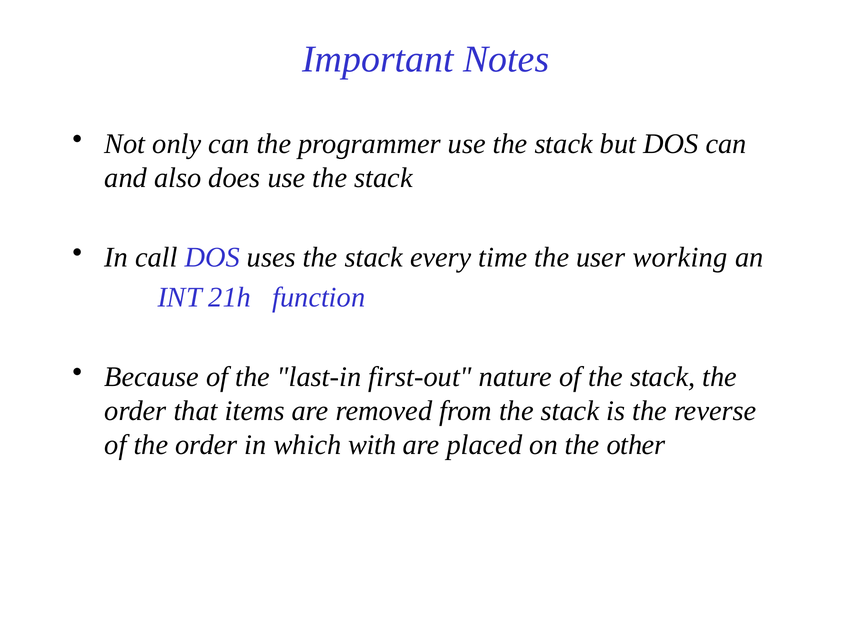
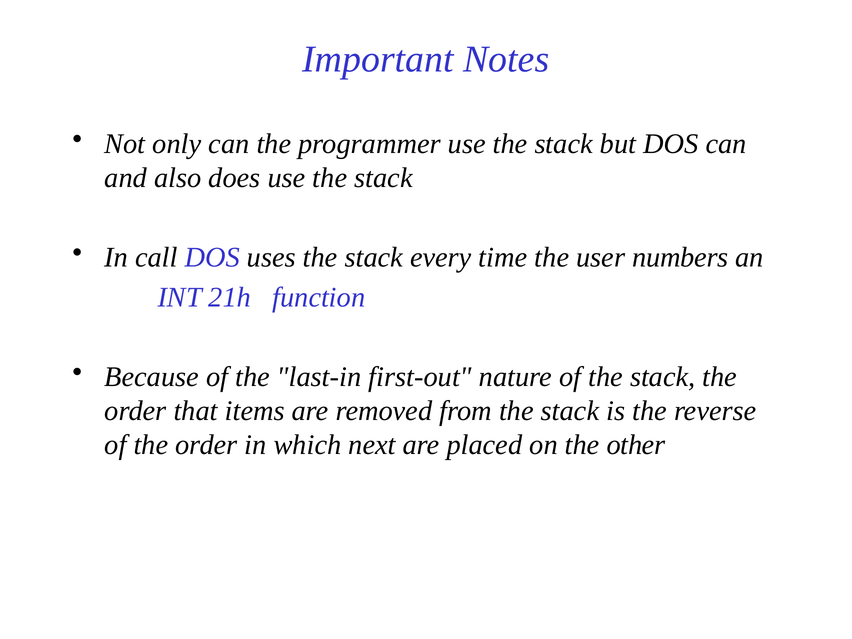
working: working -> numbers (680, 258)
with: with -> next (372, 445)
